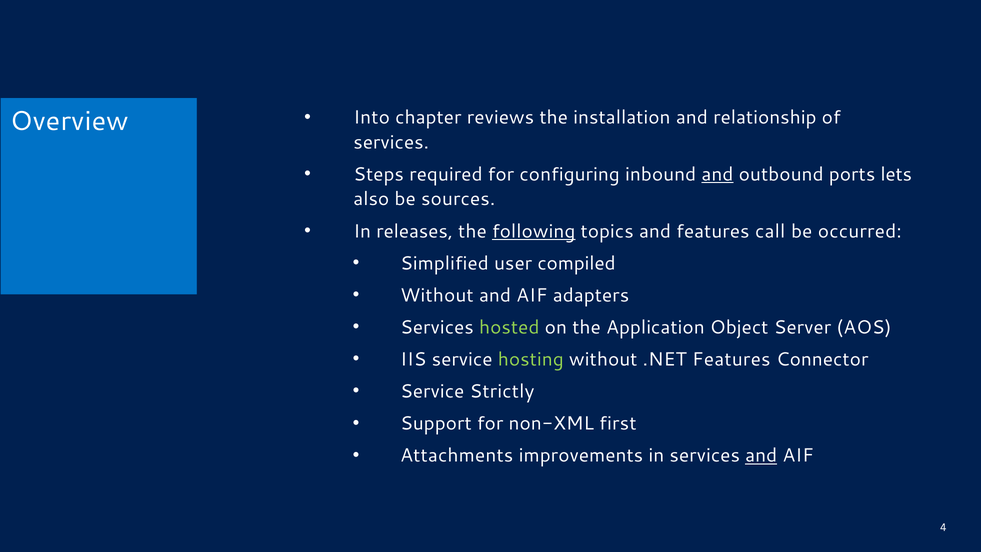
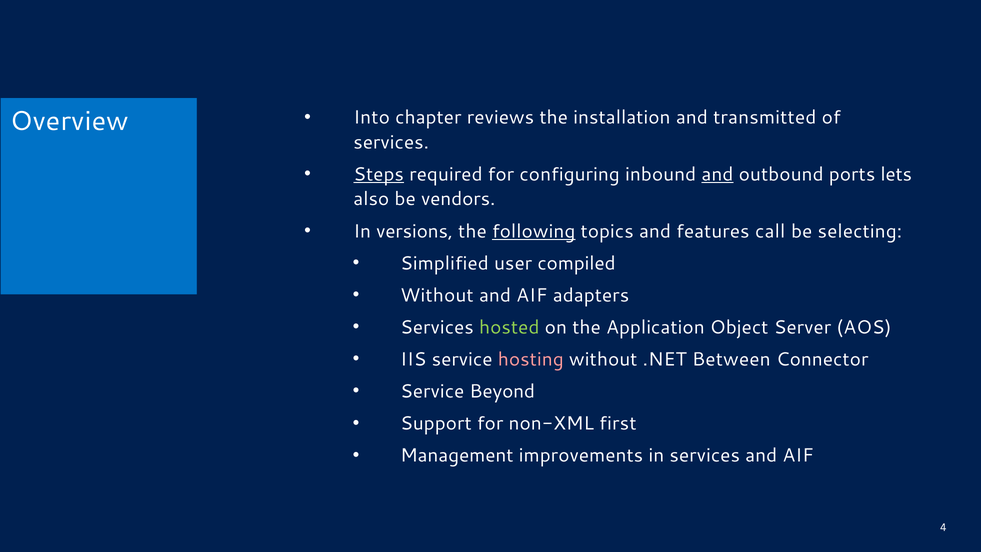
relationship: relationship -> transmitted (765, 118)
Steps underline: none -> present (379, 174)
sources: sources -> vendors (458, 199)
releases: releases -> versions (415, 231)
occurred: occurred -> selecting (860, 231)
hosting colour: light green -> pink (531, 359)
.NET Features: Features -> Between (731, 359)
Strictly: Strictly -> Beyond (502, 391)
Attachments: Attachments -> Management (457, 456)
and underline: present -> none (761, 456)
